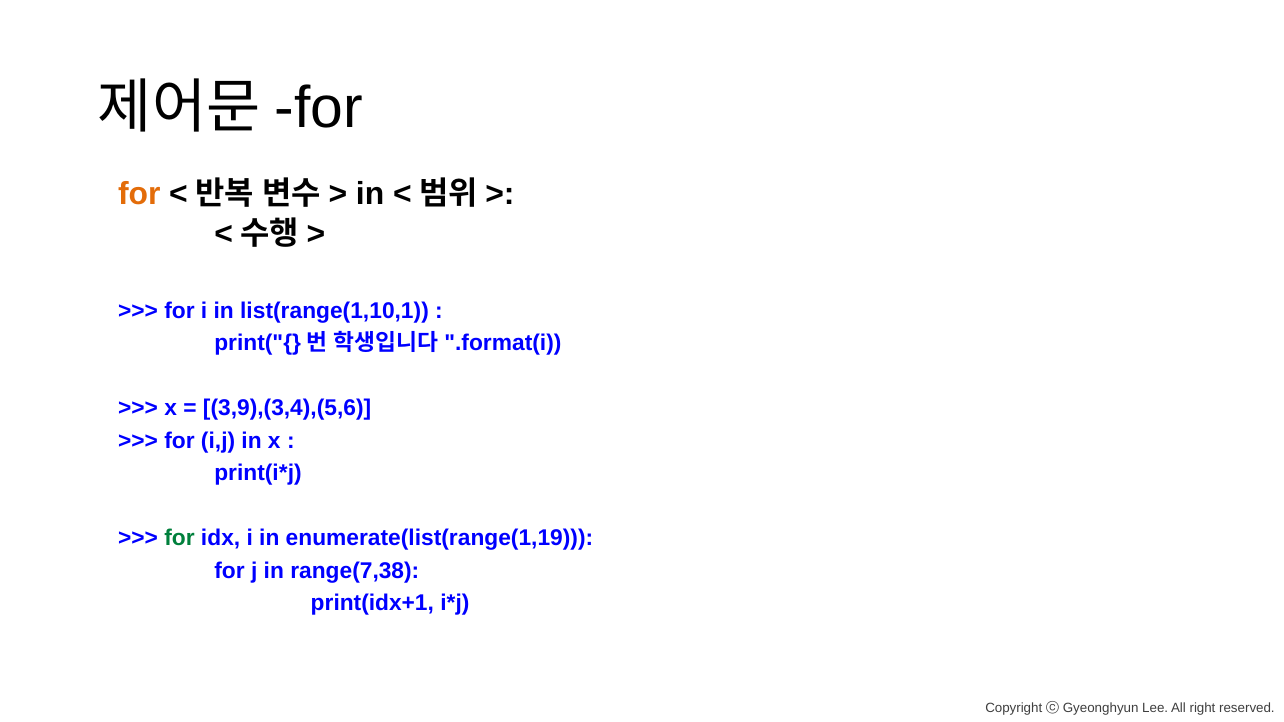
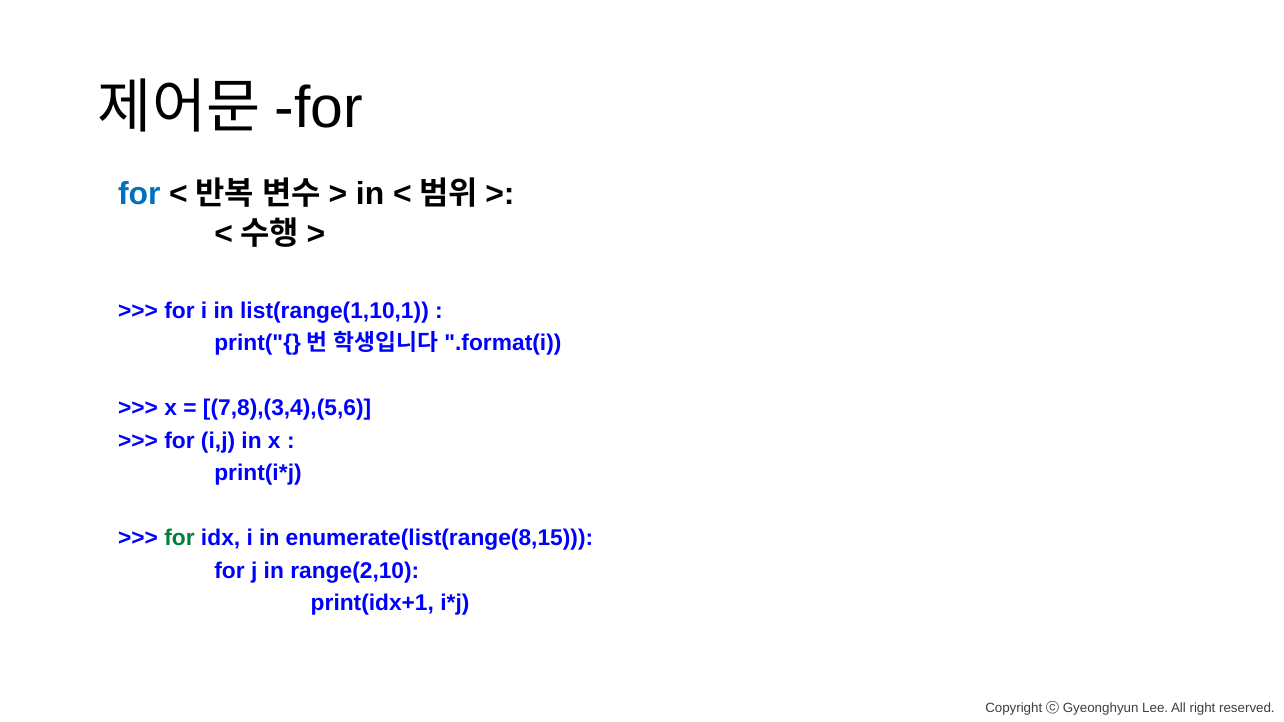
for colour: orange -> blue (139, 194)
3,9),(3,4),(5,6: 3,9),(3,4),(5,6 -> 7,8),(3,4),(5,6 (287, 409)
enumerate(list(range(1,19: enumerate(list(range(1,19 -> enumerate(list(range(8,15 (440, 538)
range(7,38: range(7,38 -> range(2,10 (355, 571)
